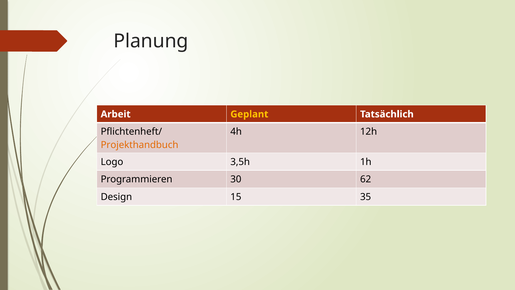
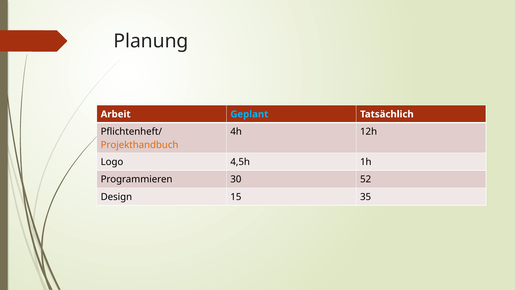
Geplant colour: yellow -> light blue (249, 114)
3,5h: 3,5h -> 4,5h (240, 162)
62: 62 -> 52 (366, 179)
